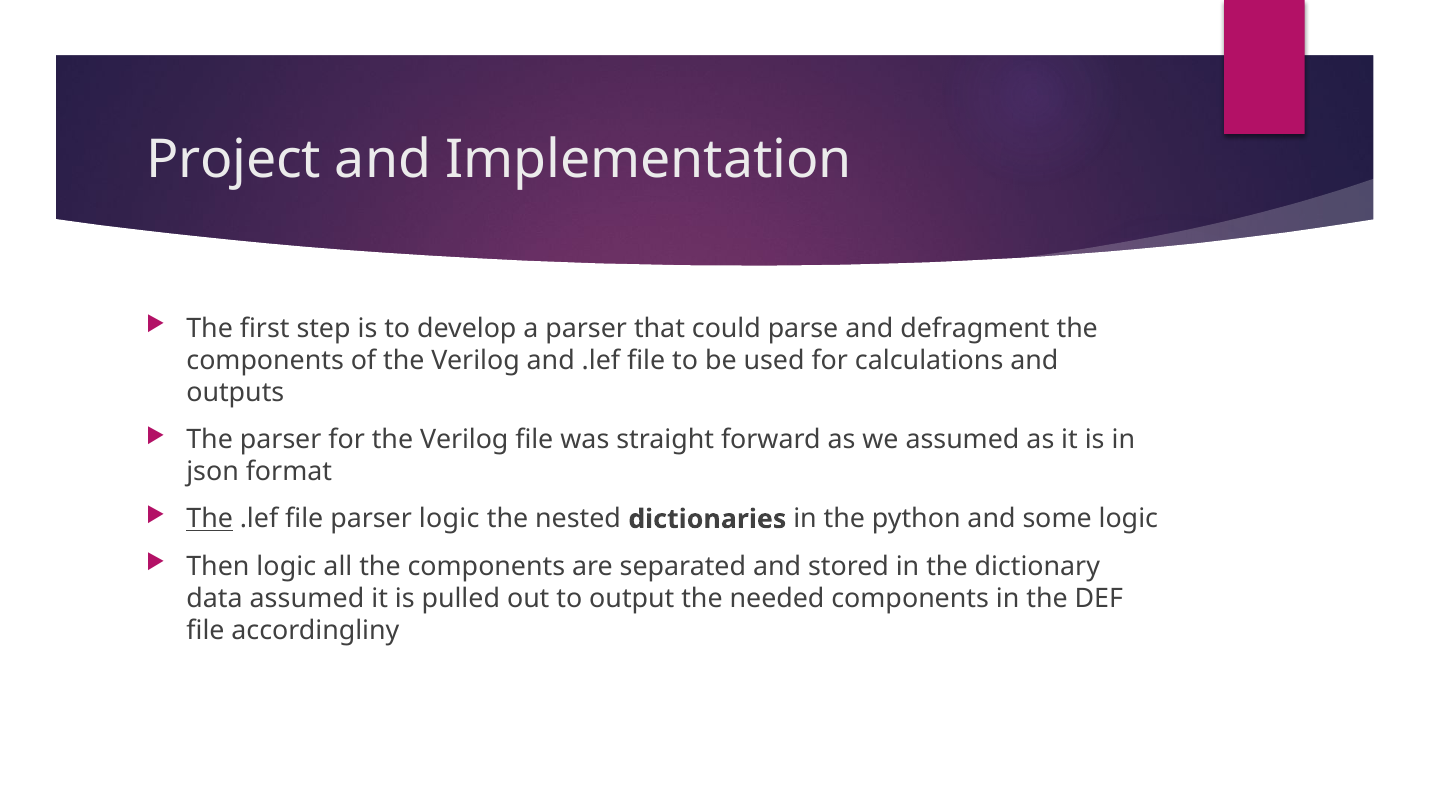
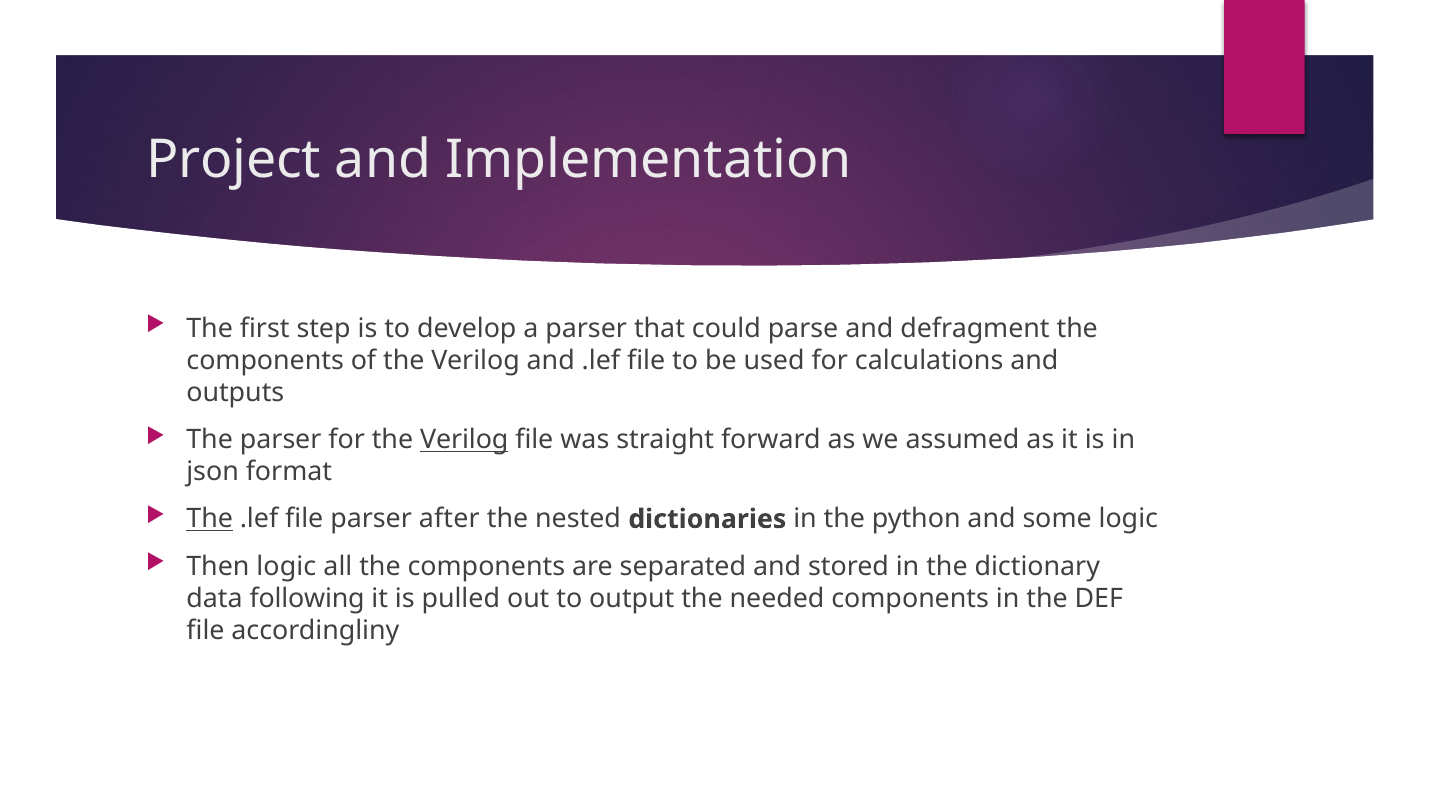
Verilog underline: none -> present (464, 440)
parser logic: logic -> after (449, 519)
data assumed: assumed -> following (307, 599)
